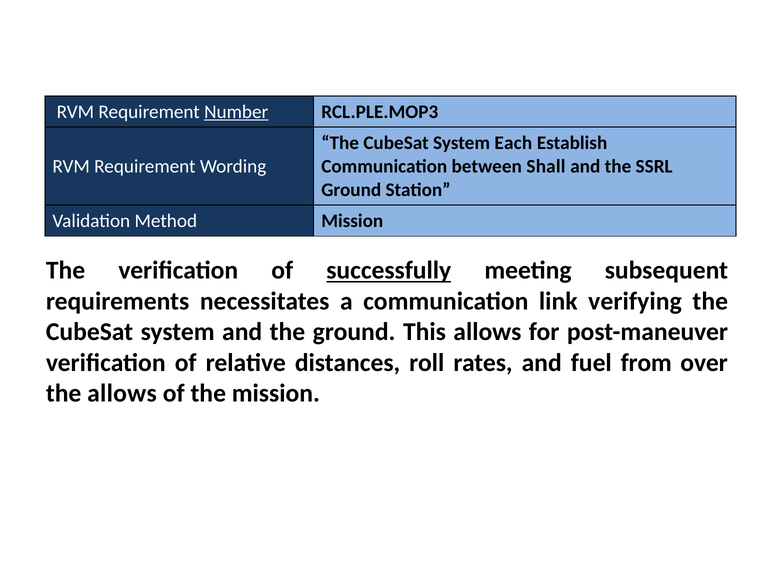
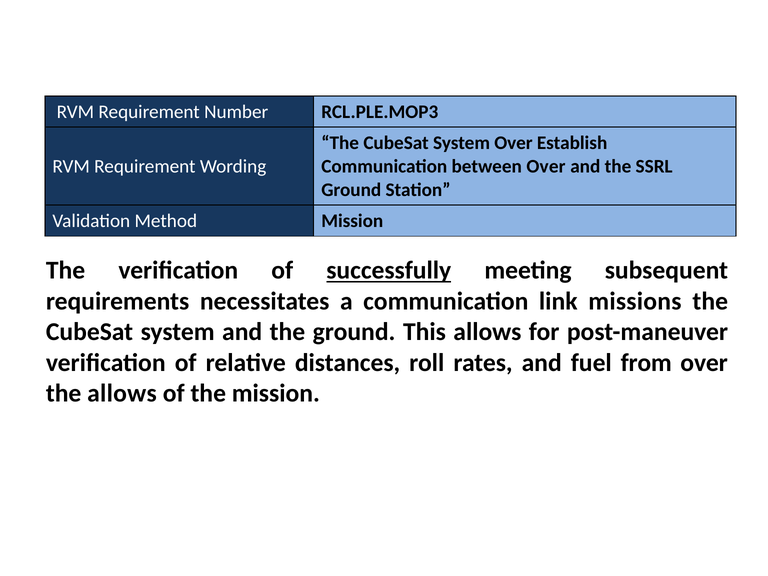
Number underline: present -> none (236, 112)
System Each: Each -> Over (513, 143)
between Shall: Shall -> Over (546, 166)
verifying: verifying -> missions (635, 301)
